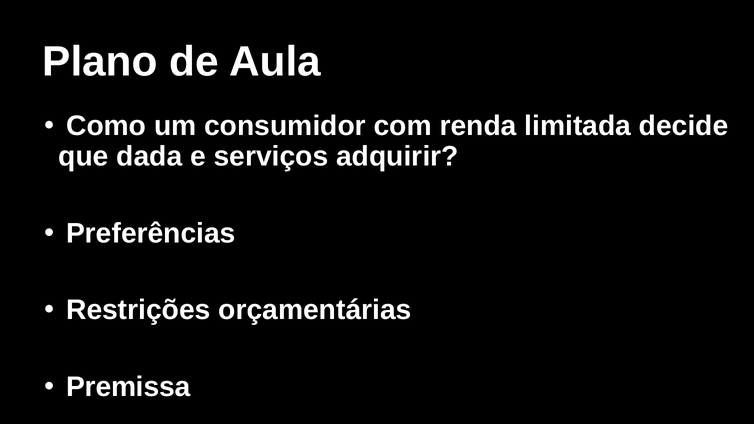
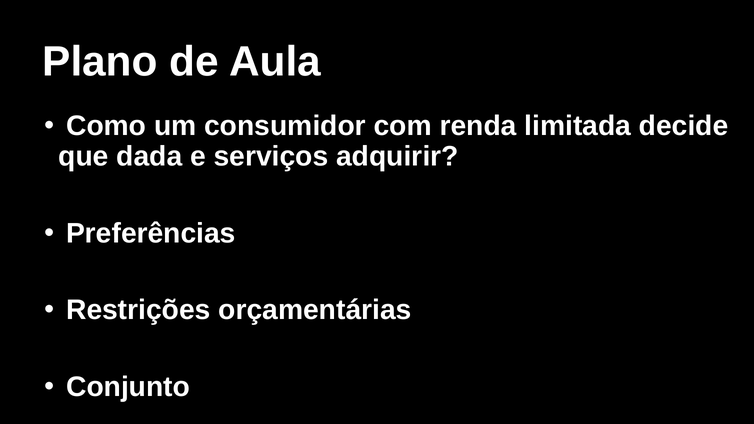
Premissa: Premissa -> Conjunto (128, 387)
